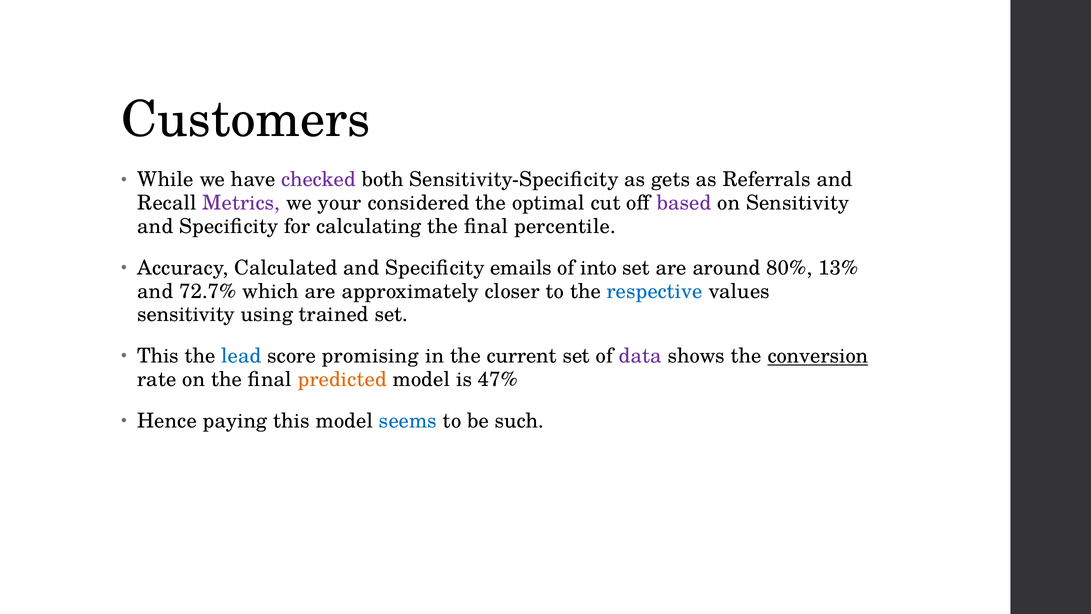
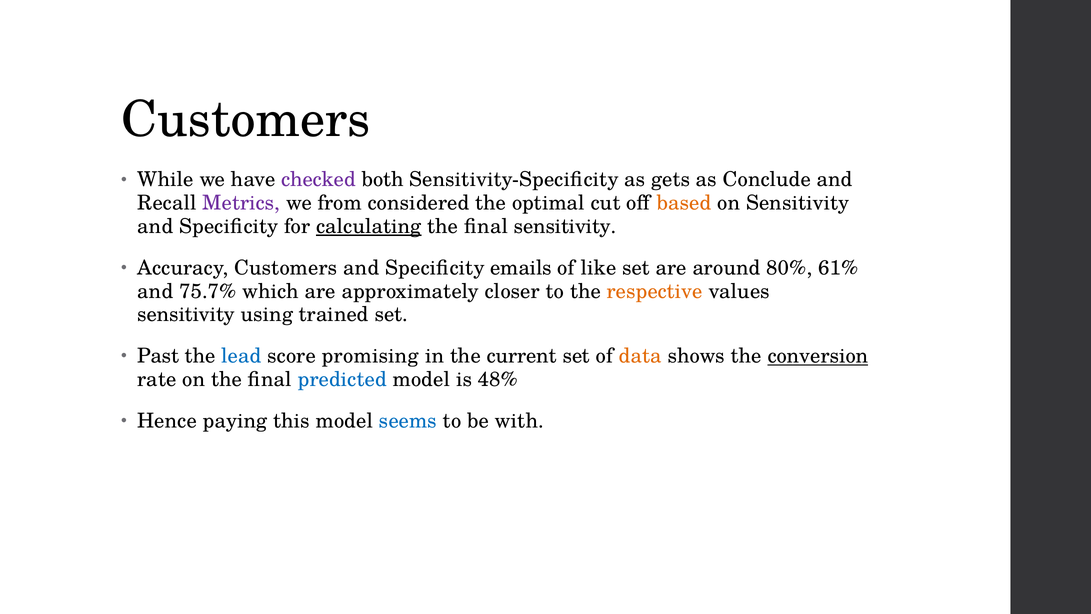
Referrals: Referrals -> Conclude (767, 180)
your: your -> from (340, 203)
based colour: purple -> orange (684, 203)
calculating underline: none -> present (369, 226)
final percentile: percentile -> sensitivity (565, 226)
Accuracy Calculated: Calculated -> Customers (286, 268)
into: into -> like (598, 268)
13%: 13% -> 61% (838, 268)
72.7%: 72.7% -> 75.7% (208, 291)
respective colour: blue -> orange (655, 291)
This: This -> Past (158, 356)
data colour: purple -> orange (640, 356)
predicted colour: orange -> blue (342, 379)
47%: 47% -> 48% (498, 379)
such: such -> with (519, 421)
